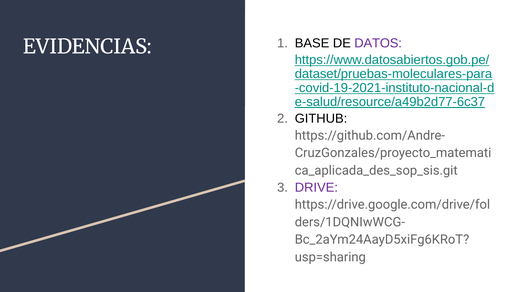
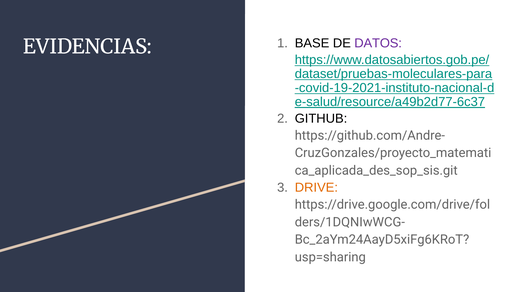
DRIVE colour: purple -> orange (316, 188)
